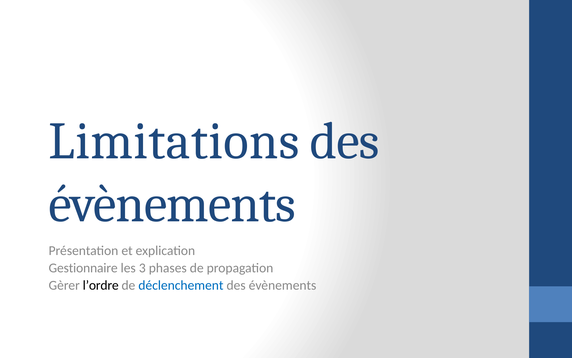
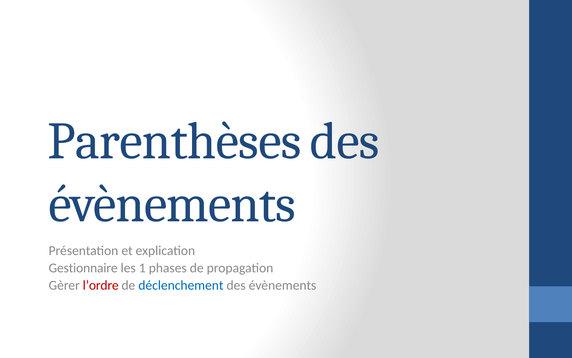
Limitations: Limitations -> Parenthèses (175, 141)
3: 3 -> 1 (142, 268)
l’ordre colour: black -> red (101, 285)
